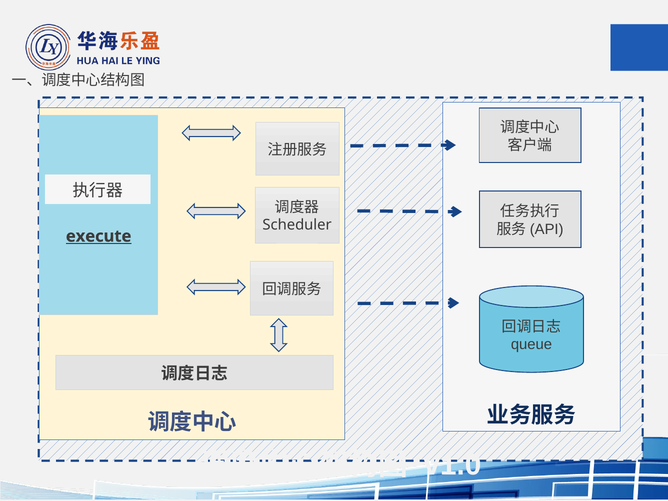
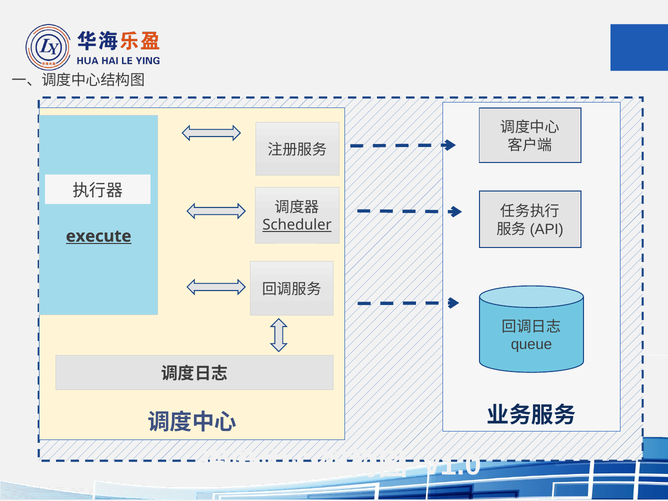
Scheduler underline: none -> present (297, 225)
